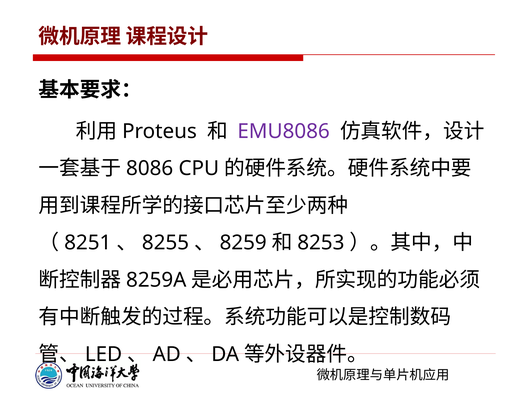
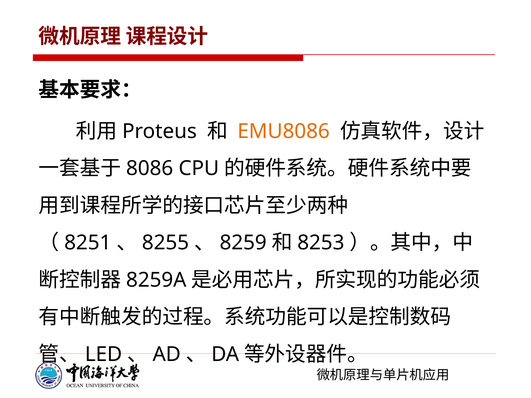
EMU8086 colour: purple -> orange (284, 131)
